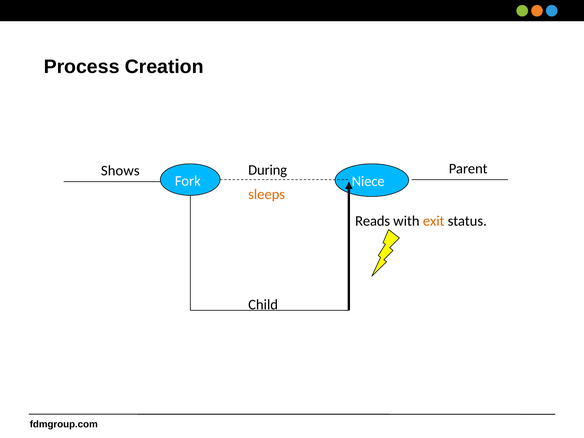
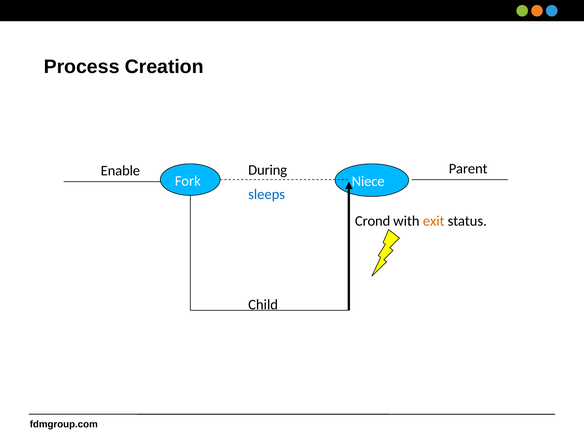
Shows: Shows -> Enable (120, 171)
sleeps colour: orange -> blue (267, 194)
Reads: Reads -> Crond (373, 221)
